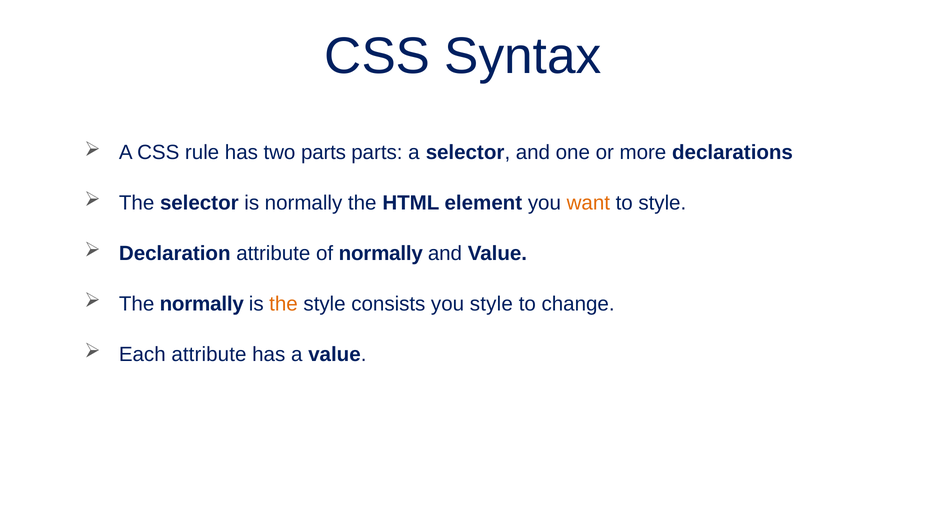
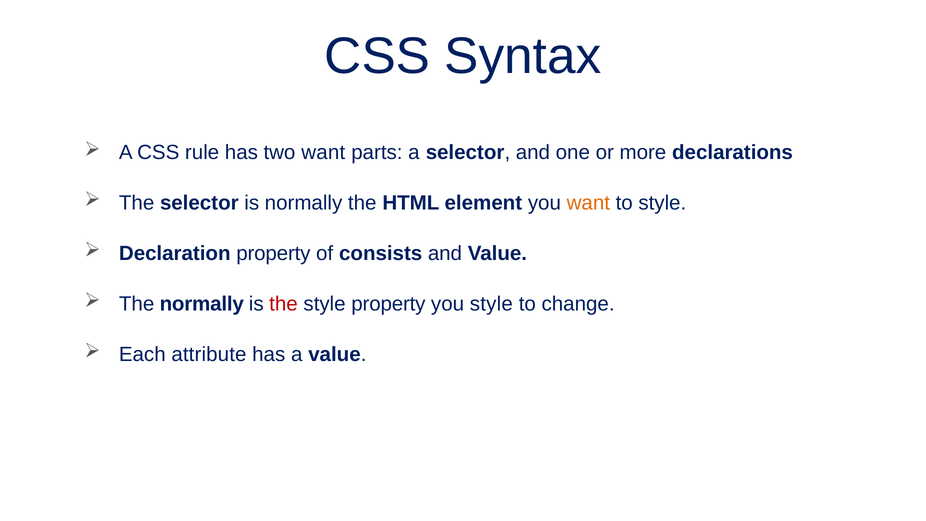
two parts: parts -> want (323, 153)
Declaration attribute: attribute -> property (273, 253)
of normally: normally -> consists (381, 253)
the colour: orange -> red (284, 304)
style consists: consists -> property (388, 304)
